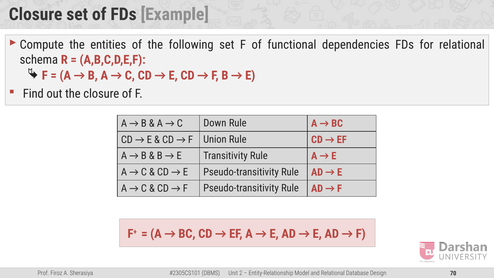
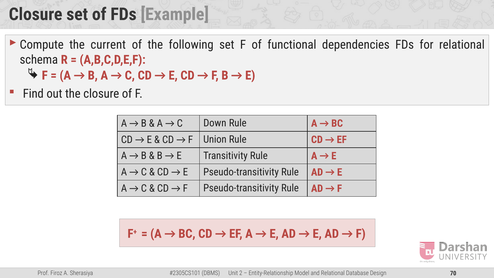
entities: entities -> current (108, 45)
